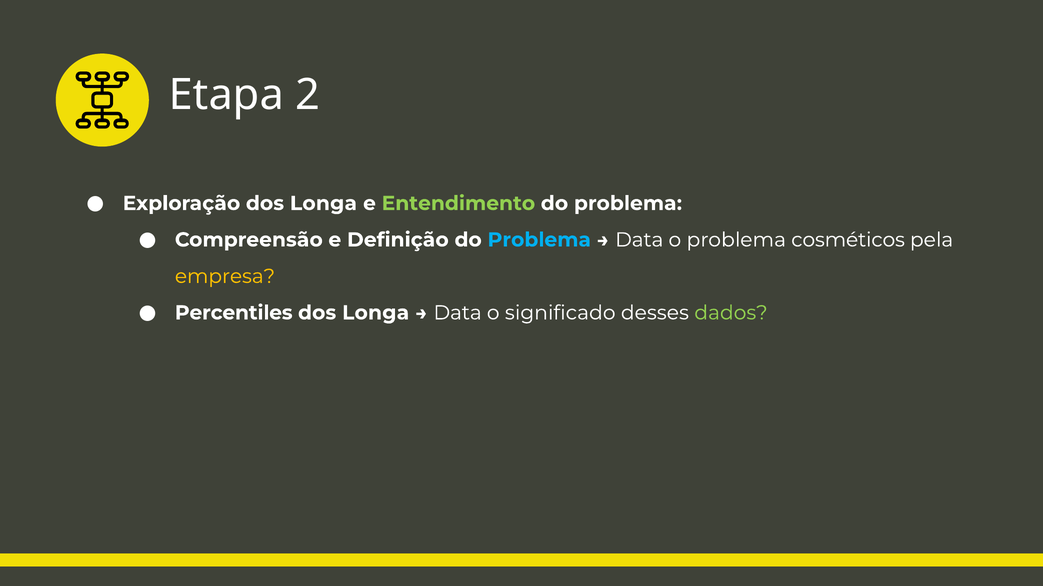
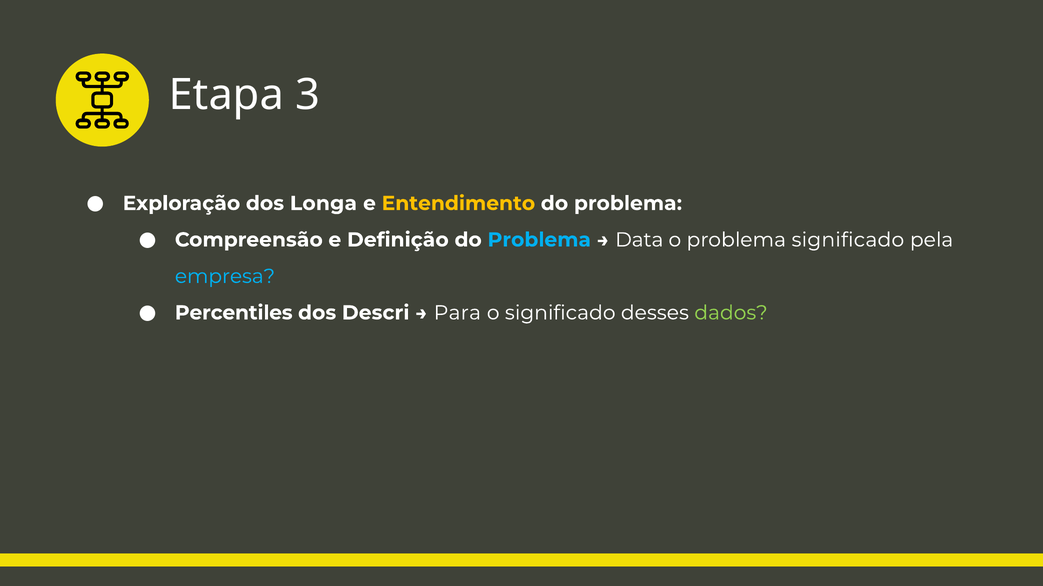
2: 2 -> 3 (308, 95)
Entendimento colour: light green -> yellow (458, 204)
problema cosméticos: cosméticos -> significado (848, 240)
empresa colour: yellow -> light blue (225, 277)
Longa: Longa -> Descri (376, 313)
Data: Data -> Para (457, 313)
